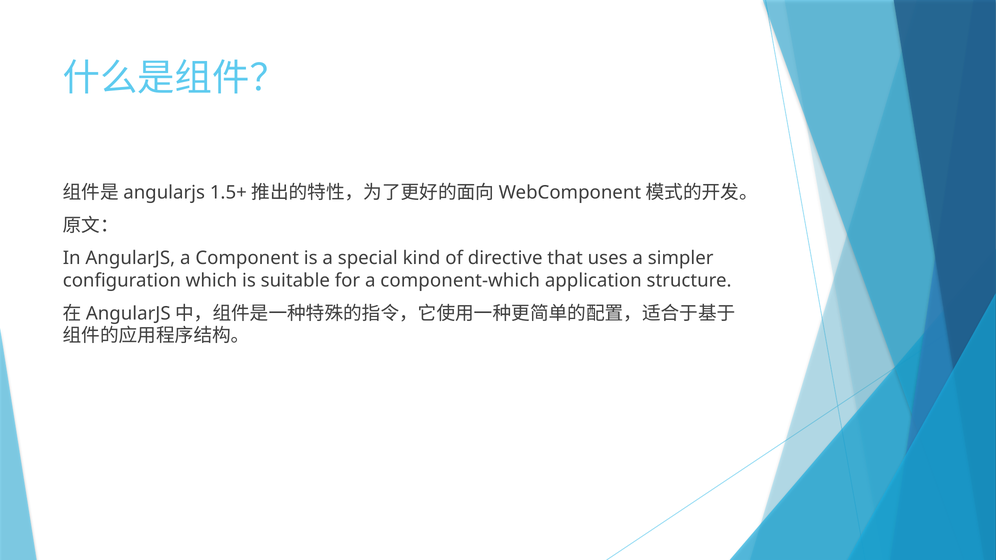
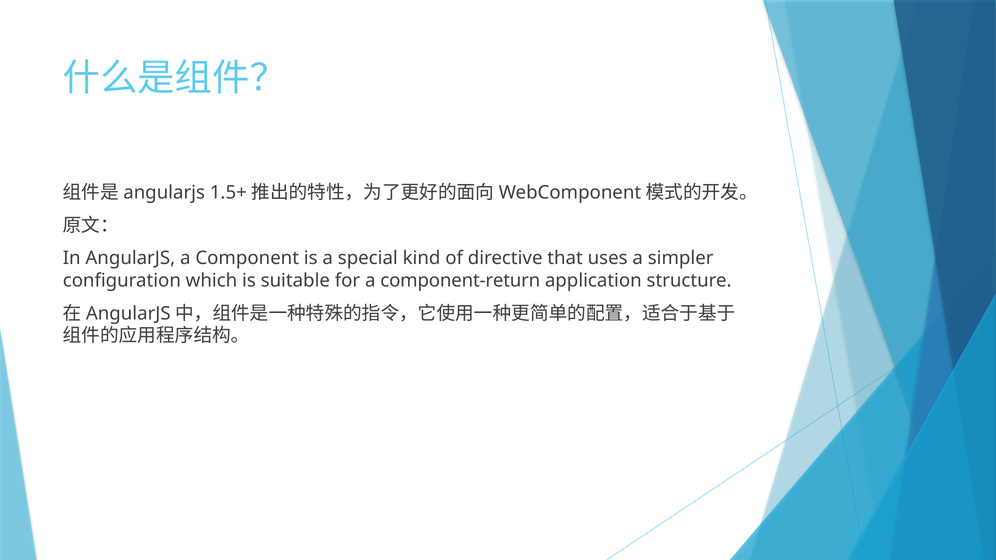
component-which: component-which -> component-return (460, 281)
